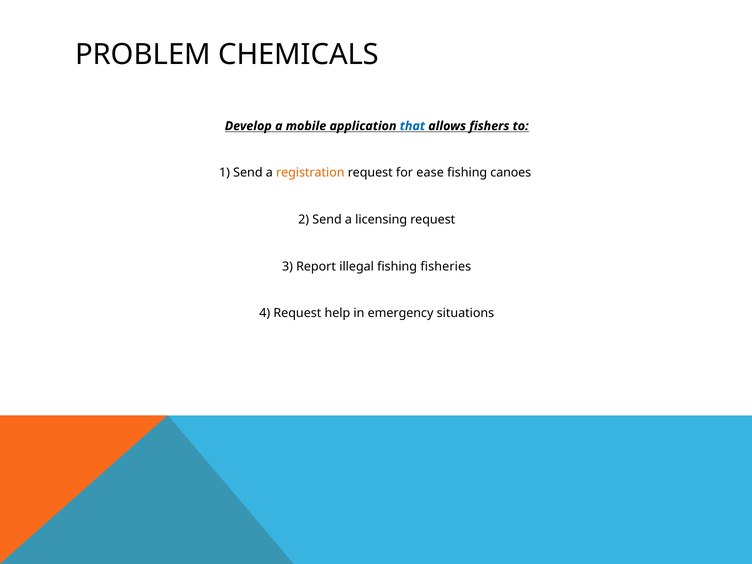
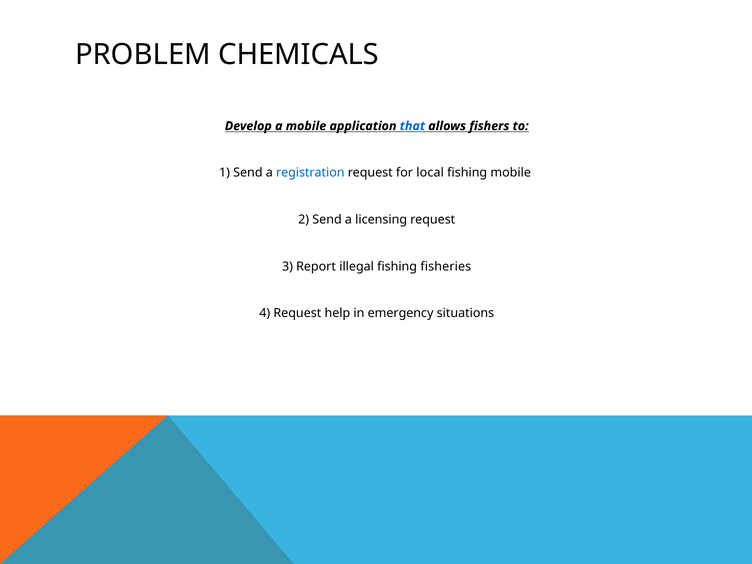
registration colour: orange -> blue (310, 173)
ease: ease -> local (430, 173)
fishing canoes: canoes -> mobile (511, 173)
